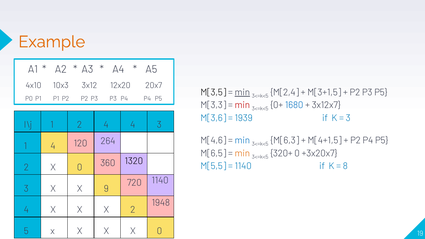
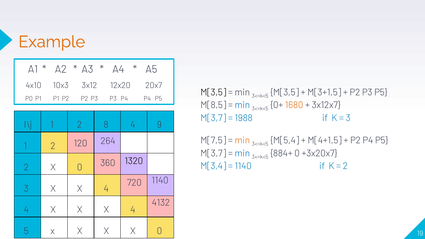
min underline: present -> none (242, 92)
3<=k<5 M[2,4: M[2,4 -> M[3,5 (285, 92)
M[3,3: M[3,3 -> M[8,5 (213, 105)
min colour: red -> blue (242, 105)
1680 colour: blue -> orange (294, 105)
M[3,6: M[3,6 -> M[3,7 (213, 118)
1939: 1939 -> 1988 (244, 118)
2 4: 4 -> 8 (106, 125)
4 3: 3 -> 9 (159, 125)
M[4,6: M[4,6 -> M[7,5 (213, 141)
min colour: blue -> orange (242, 141)
M[6,3: M[6,3 -> M[5,4 (285, 141)
4: 4 -> 2 (53, 146)
M[6,5: M[6,5 -> M[3,7 (213, 153)
min colour: orange -> blue (242, 153)
320+: 320+ -> 884+ (282, 153)
M[5,5: M[5,5 -> M[3,4 (213, 166)
8: 8 -> 2 (345, 166)
3 X X 9: 9 -> 4 (106, 189)
1948: 1948 -> 4132 (161, 203)
X X X 2: 2 -> 4 (133, 210)
